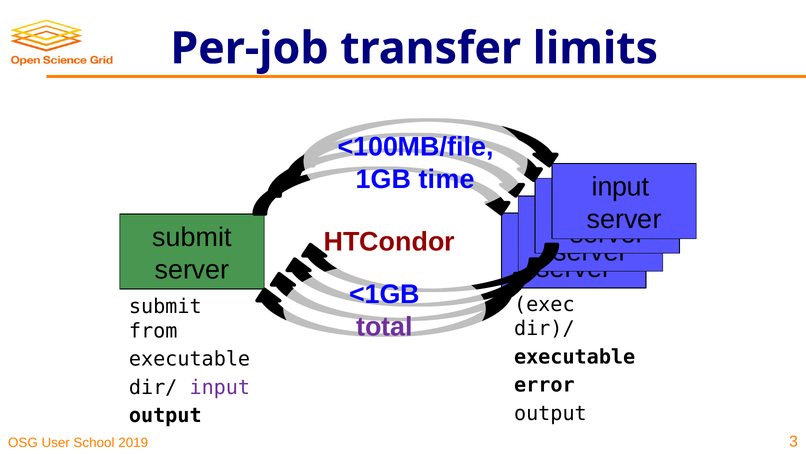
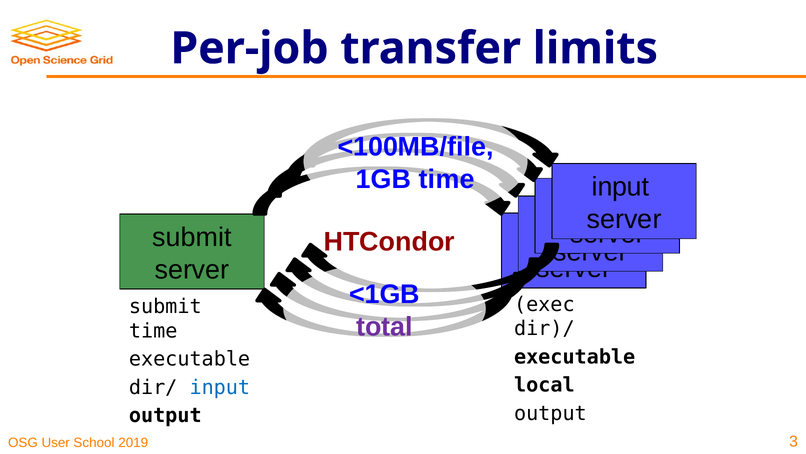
from: from -> time (153, 331)
error: error -> local (544, 385)
input colour: purple -> blue (220, 387)
